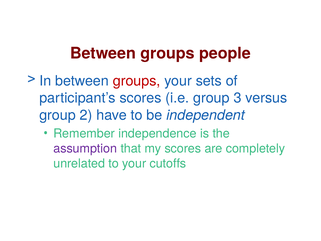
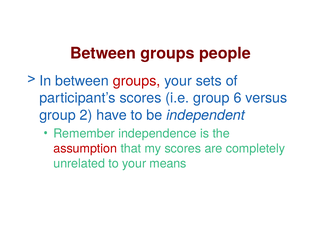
3: 3 -> 6 (238, 98)
assumption colour: purple -> red (85, 148)
cutoffs: cutoffs -> means (168, 163)
